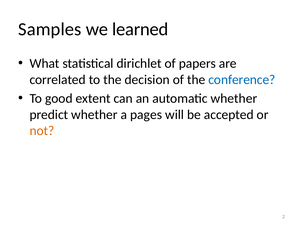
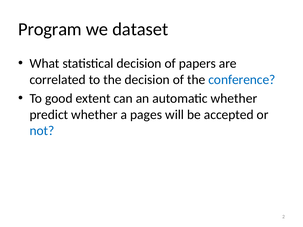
Samples: Samples -> Program (50, 29)
learned: learned -> dataset (140, 29)
statistical dirichlet: dirichlet -> decision (139, 64)
not colour: orange -> blue (42, 131)
